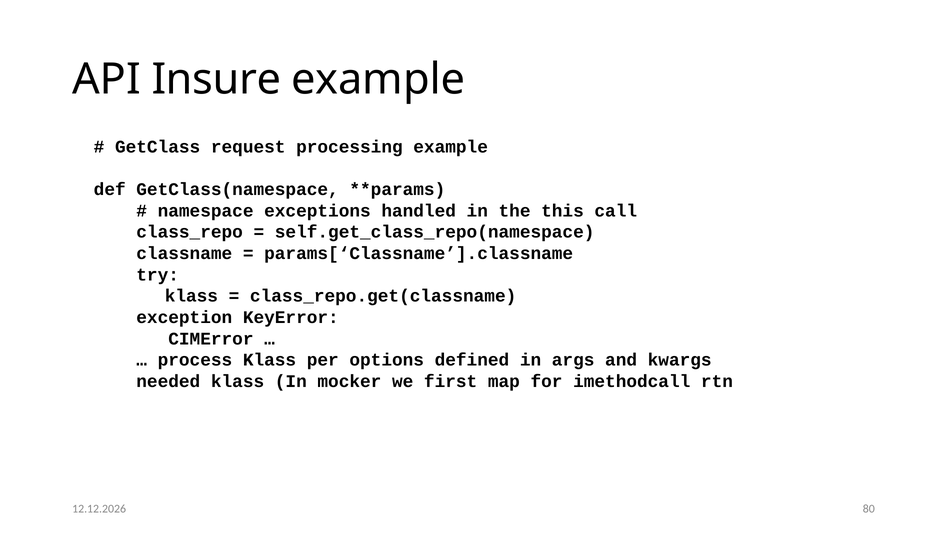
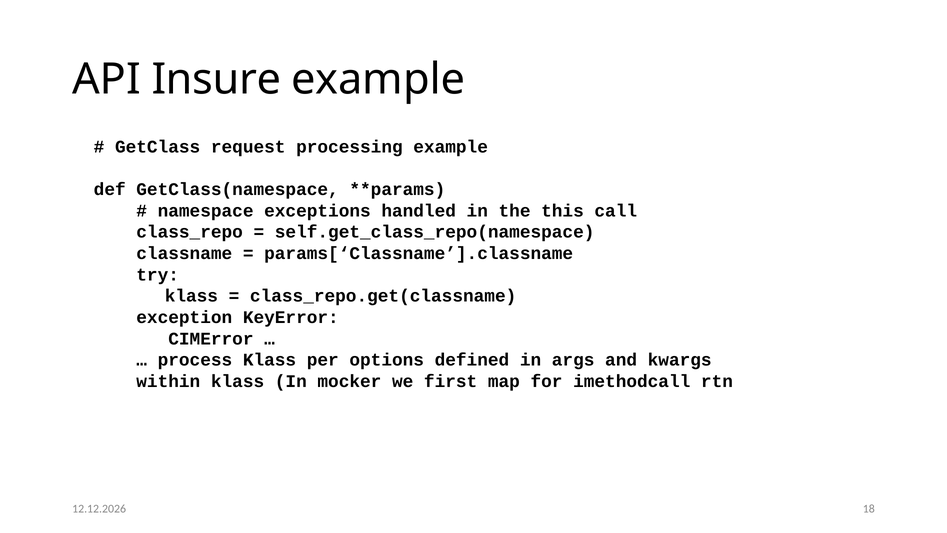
needed: needed -> within (168, 381)
80: 80 -> 18 (869, 509)
